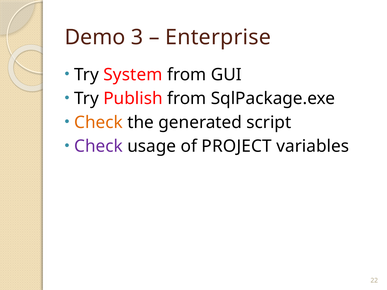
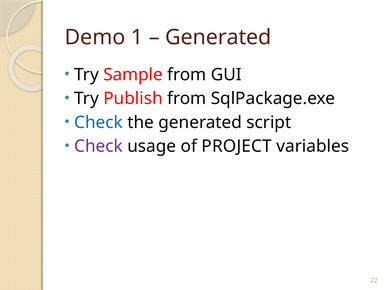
3: 3 -> 1 (137, 37)
Enterprise: Enterprise -> Generated (218, 37)
System: System -> Sample (133, 75)
Check colour: orange -> blue (99, 123)
